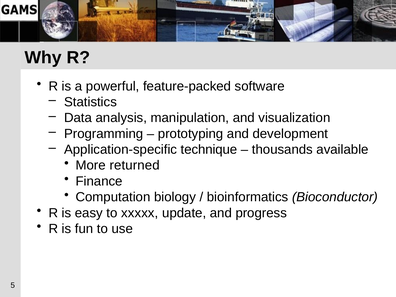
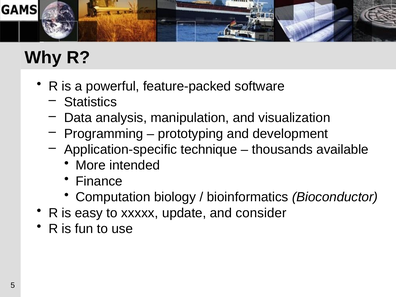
returned: returned -> intended (135, 165)
progress: progress -> consider (261, 213)
